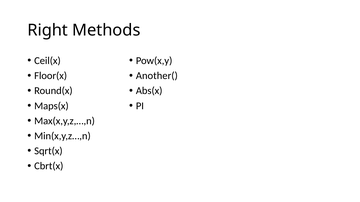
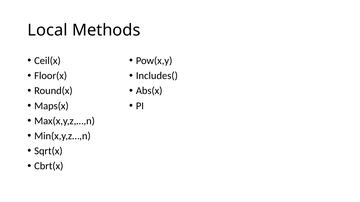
Right: Right -> Local (48, 30)
Another(: Another( -> Includes( (157, 76)
